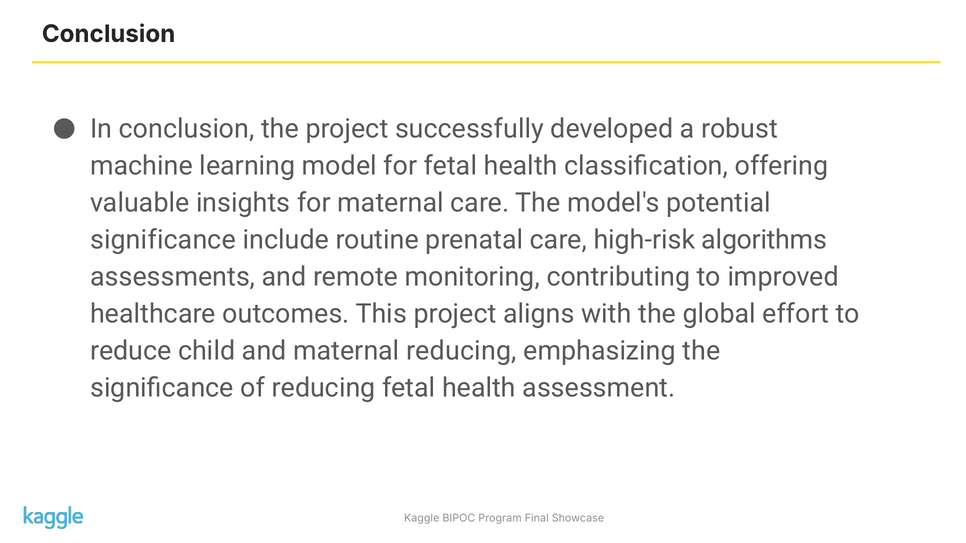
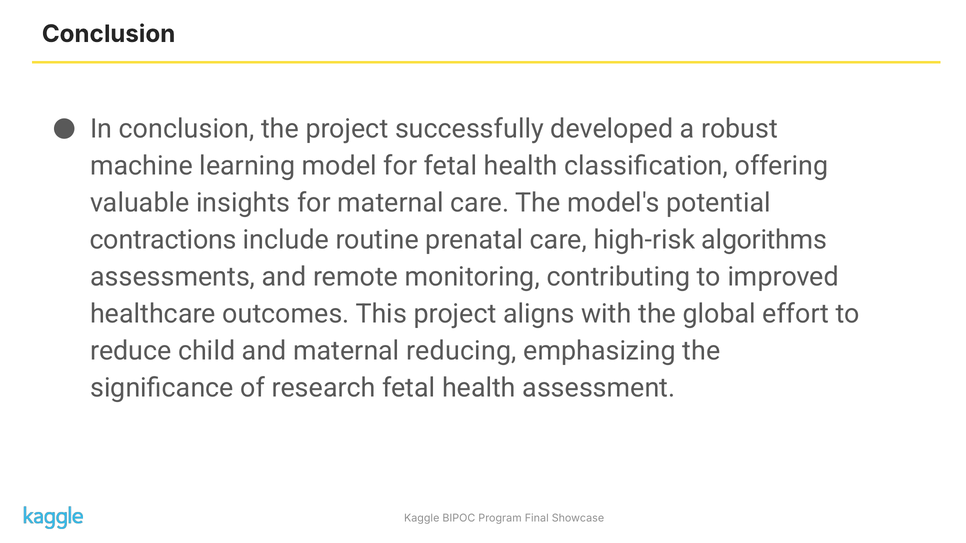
significance: significance -> contractions (163, 240)
of reducing: reducing -> research (324, 388)
